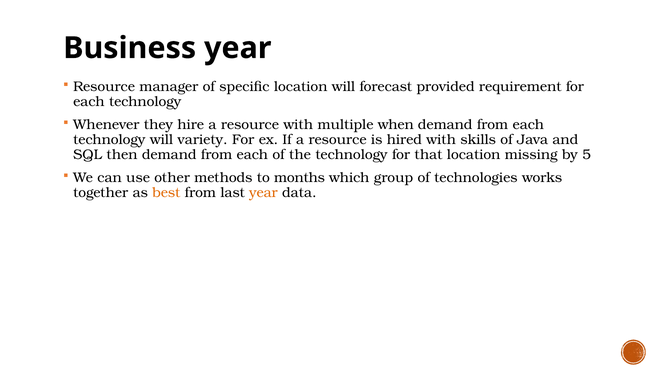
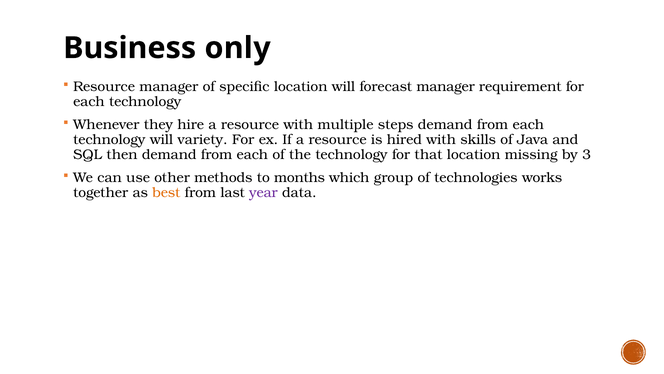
Business year: year -> only (238, 48)
forecast provided: provided -> manager (446, 86)
when: when -> steps (396, 125)
5: 5 -> 3 (587, 154)
year colour: orange -> purple (263, 193)
